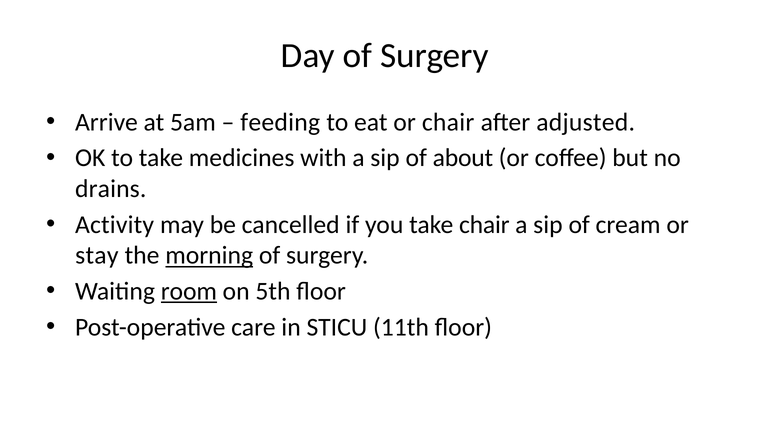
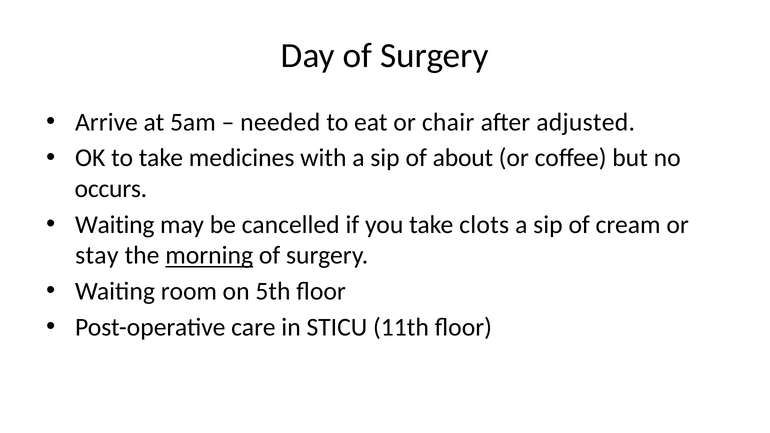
feeding: feeding -> needed (280, 122)
drains: drains -> occurs (111, 189)
Activity: Activity -> Waiting (115, 225)
take chair: chair -> clots (484, 225)
room underline: present -> none (189, 291)
